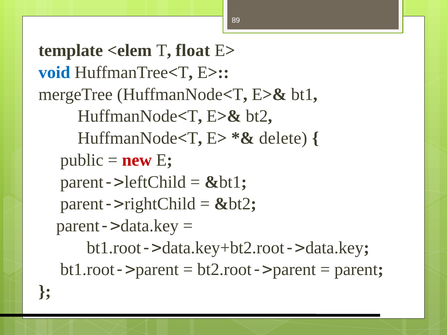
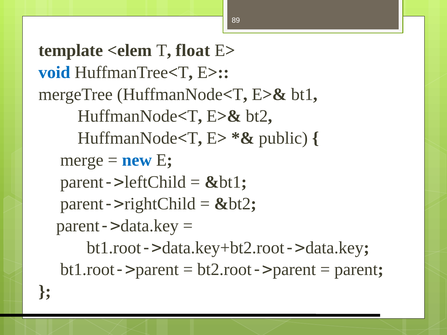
delete: delete -> public (283, 138)
public: public -> merge (82, 160)
new colour: red -> blue (137, 160)
